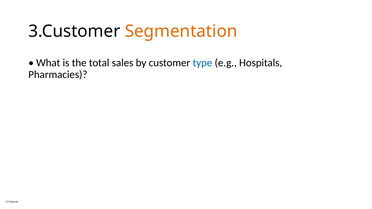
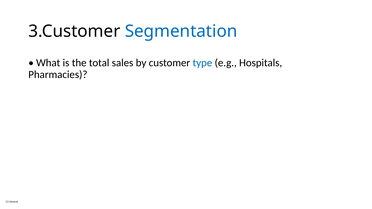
Segmentation colour: orange -> blue (181, 31)
